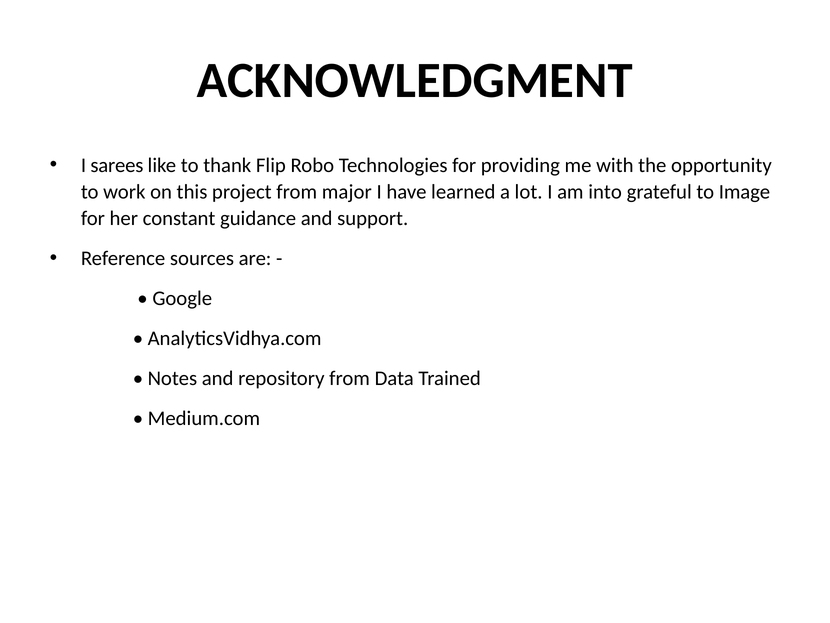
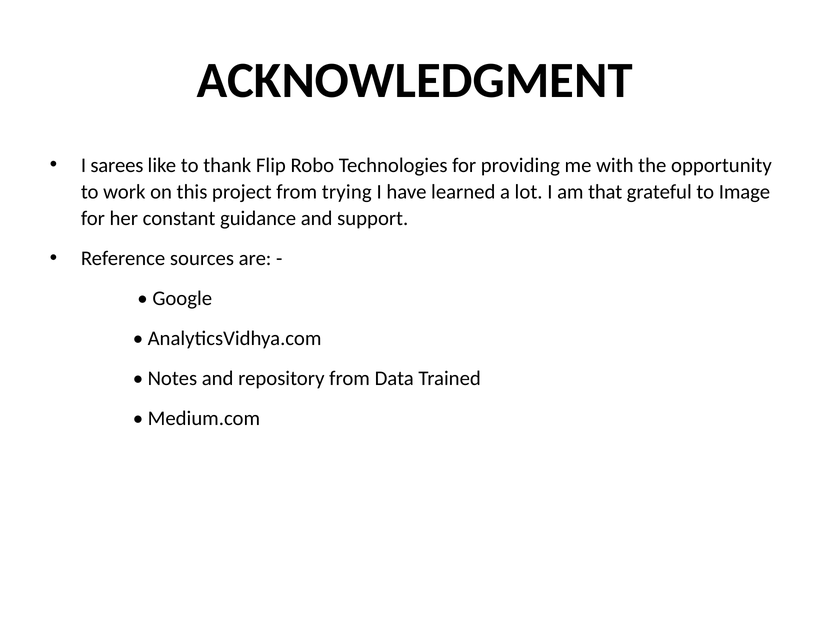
major: major -> trying (347, 192)
into: into -> that (605, 192)
